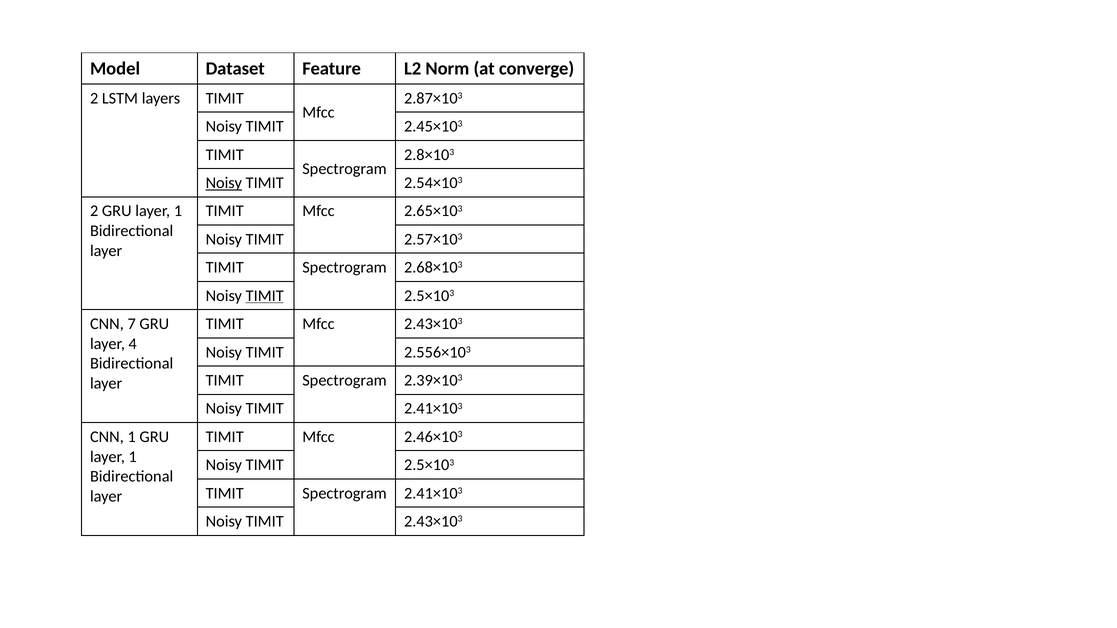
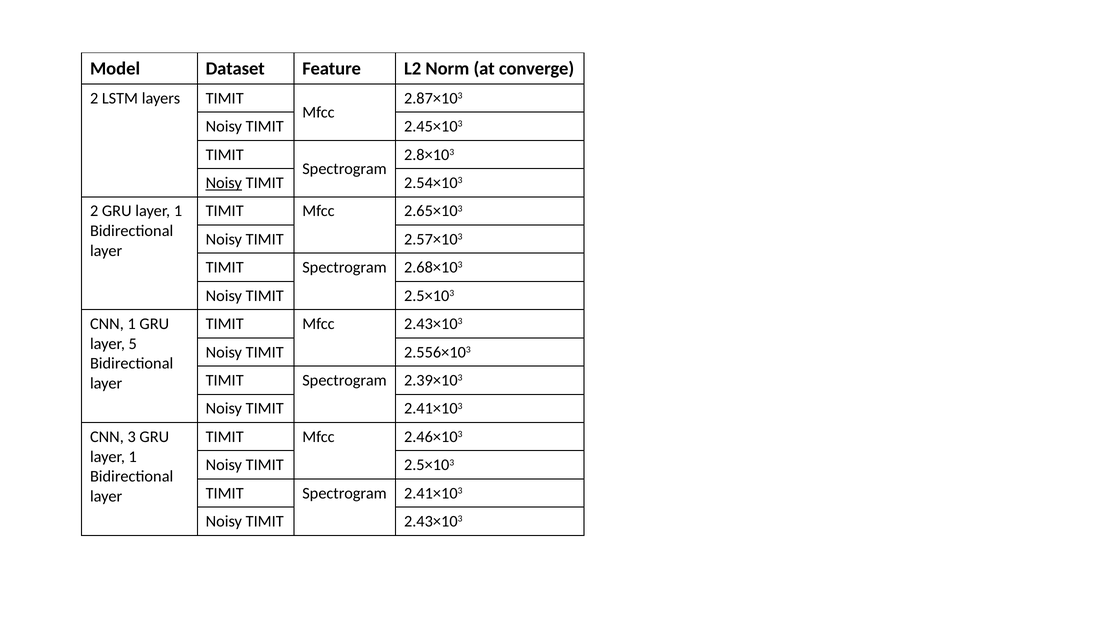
TIMIT underline: present -> none (265, 296)
CNN 7: 7 -> 1 (132, 324)
4: 4 -> 5 (133, 344)
CNN 1: 1 -> 3 (132, 437)
